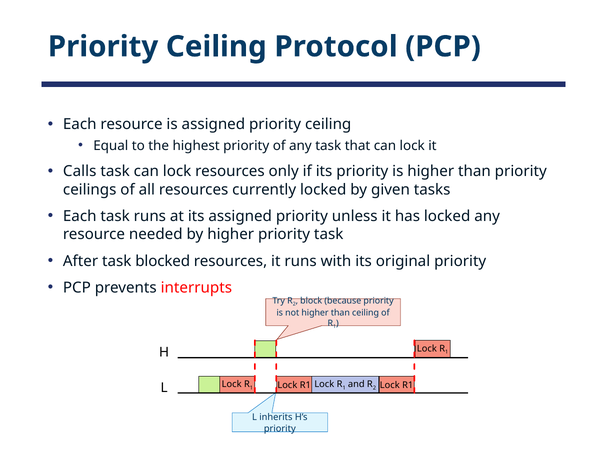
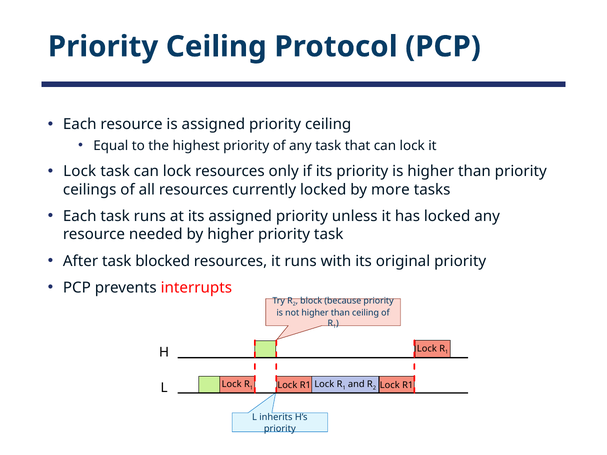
Calls: Calls -> Lock (80, 172)
given: given -> more (390, 190)
